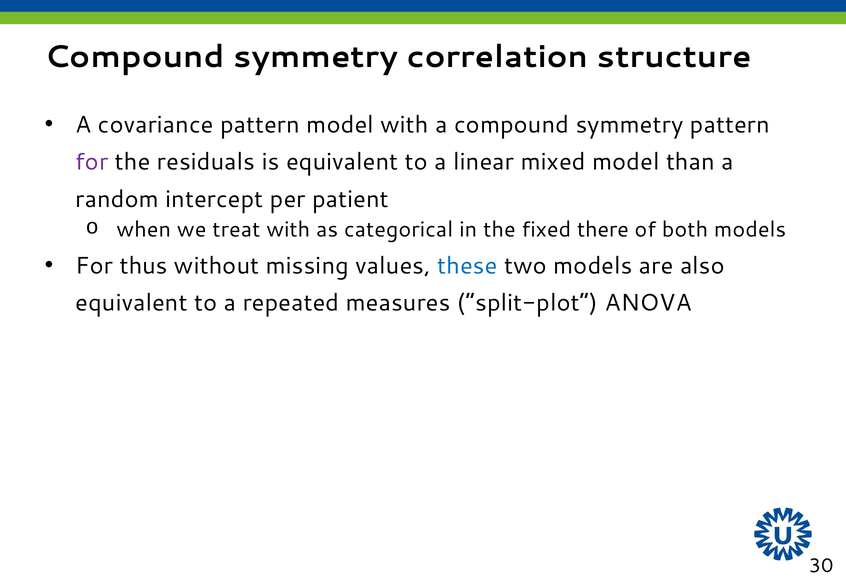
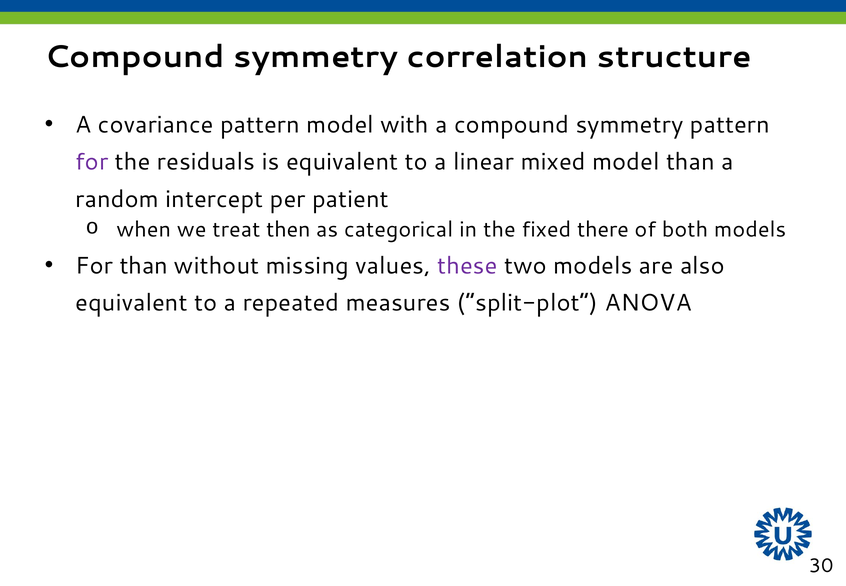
treat with: with -> then (288, 230)
For thus: thus -> than (144, 266)
these colour: blue -> purple (467, 266)
